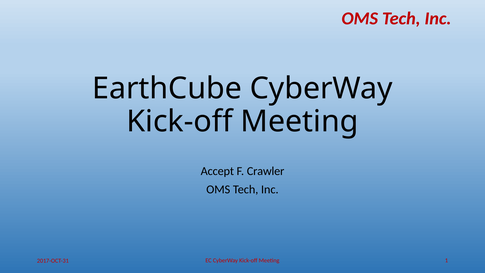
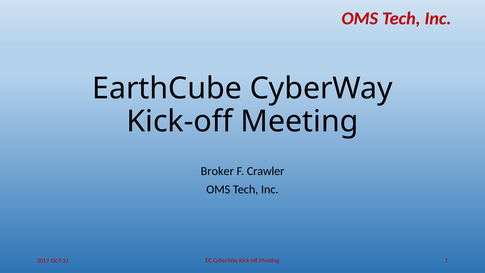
Accept: Accept -> Broker (217, 171)
